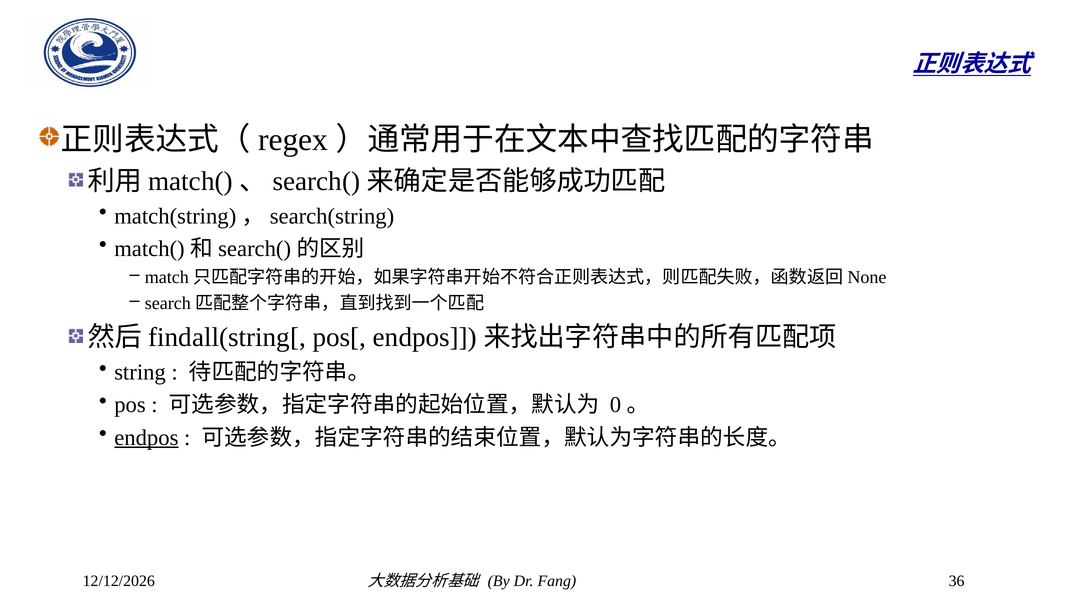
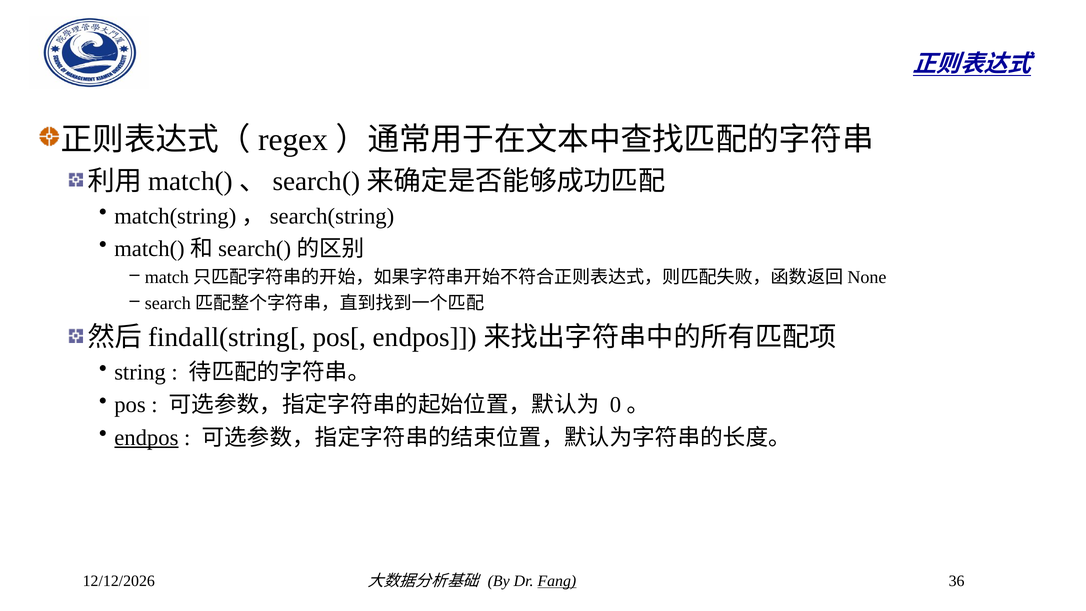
Fang underline: none -> present (557, 581)
